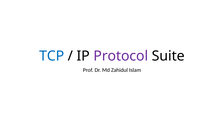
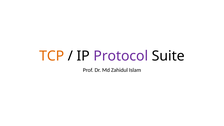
TCP colour: blue -> orange (52, 56)
